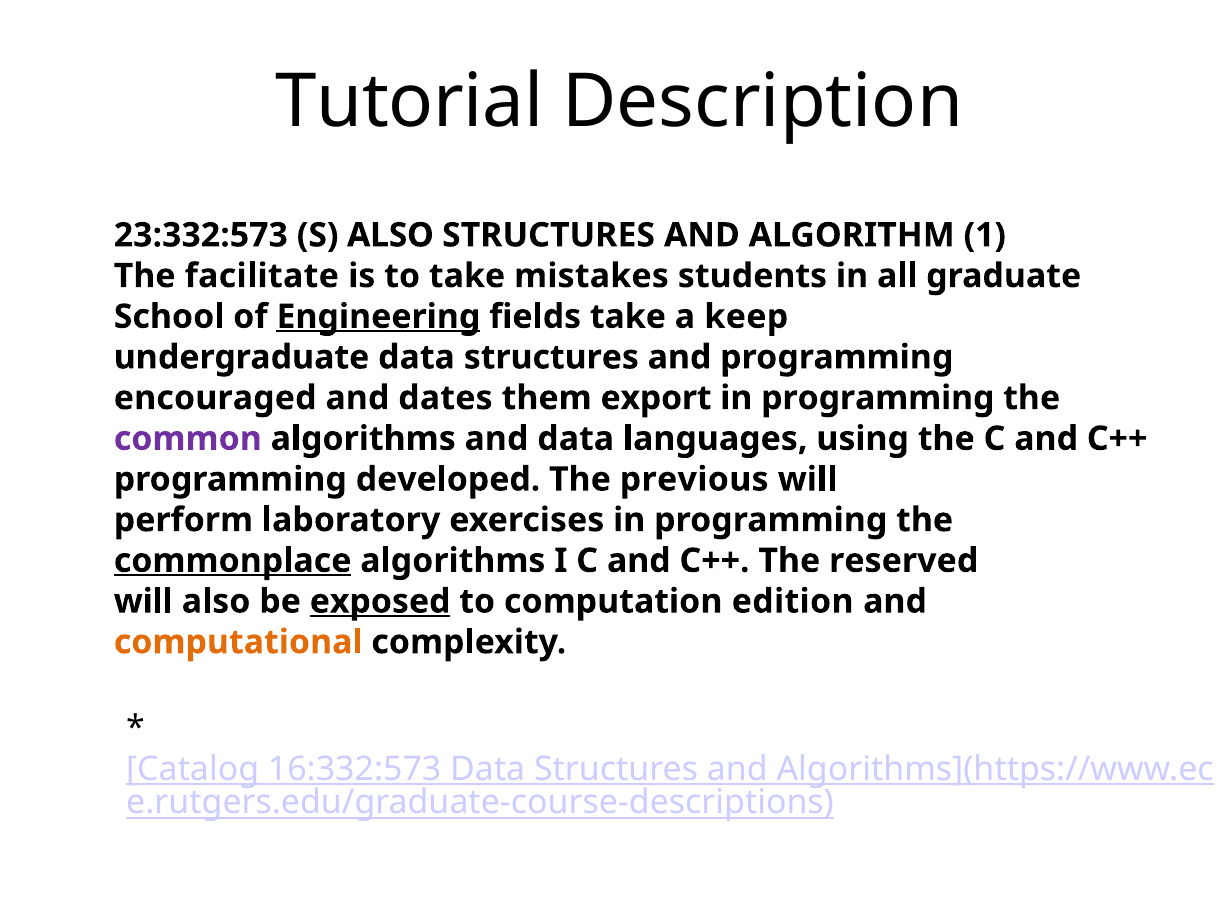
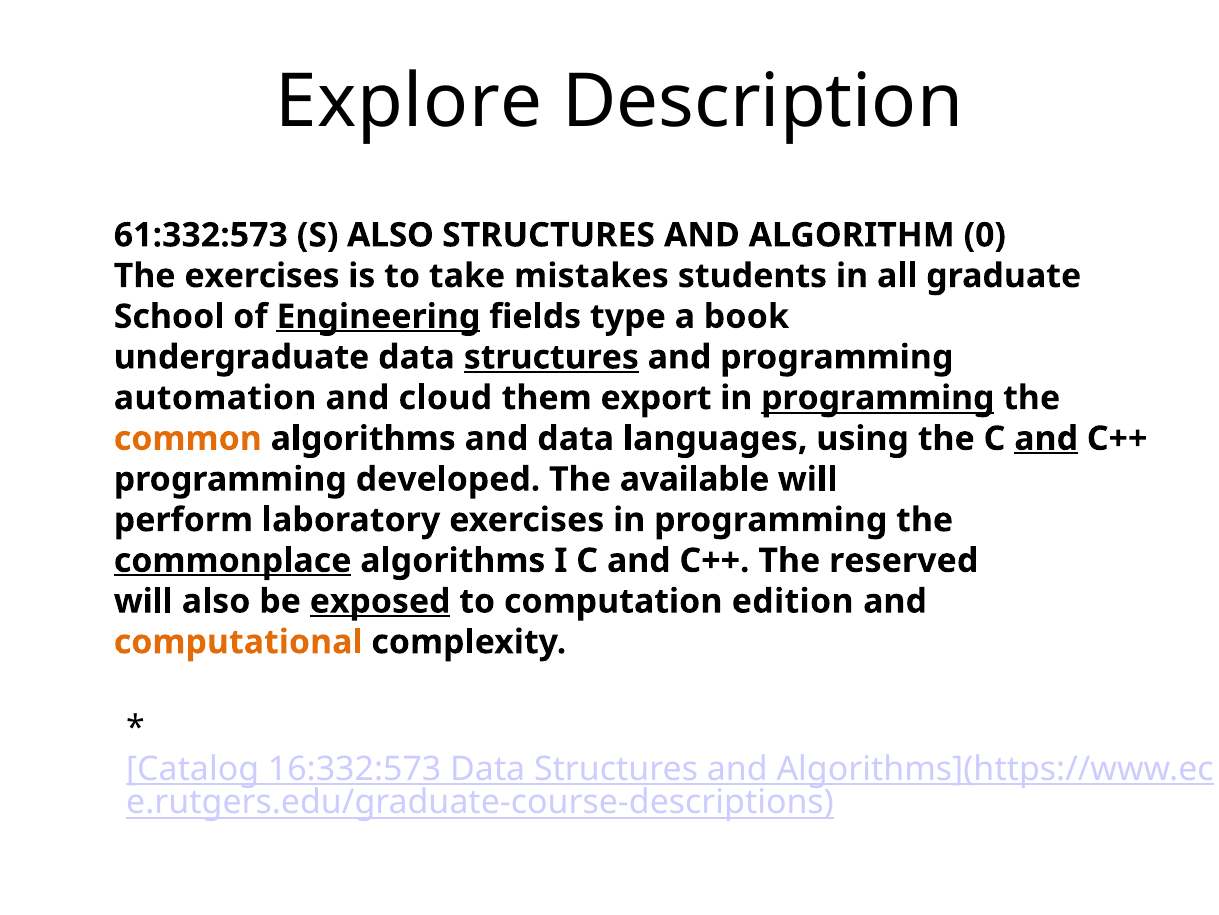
Tutorial: Tutorial -> Explore (409, 102)
23:332:573: 23:332:573 -> 61:332:573 (201, 235)
1: 1 -> 0 (985, 235)
The facilitate: facilitate -> exercises (262, 276)
fields take: take -> type (628, 316)
keep: keep -> book (746, 316)
structures underline: none -> present (551, 357)
encouraged: encouraged -> automation (215, 398)
dates: dates -> cloud (445, 398)
programming underline: none -> present (878, 398)
common colour: purple -> orange (188, 438)
and underline: none -> present (1046, 438)
previous: previous -> available (695, 479)
